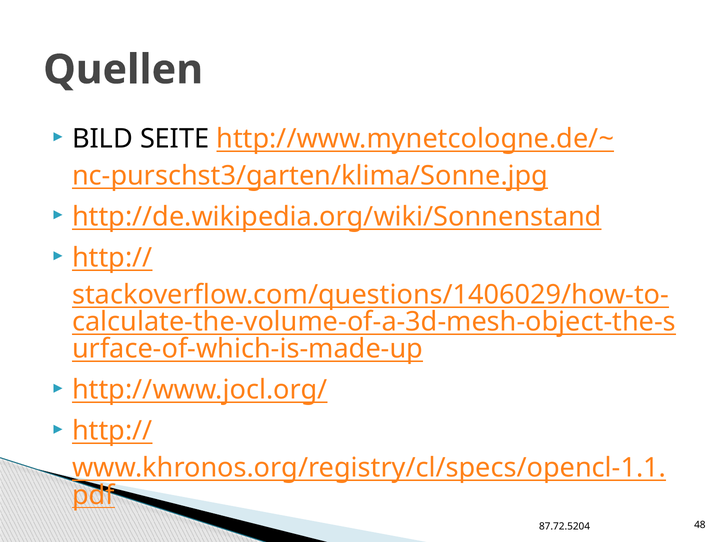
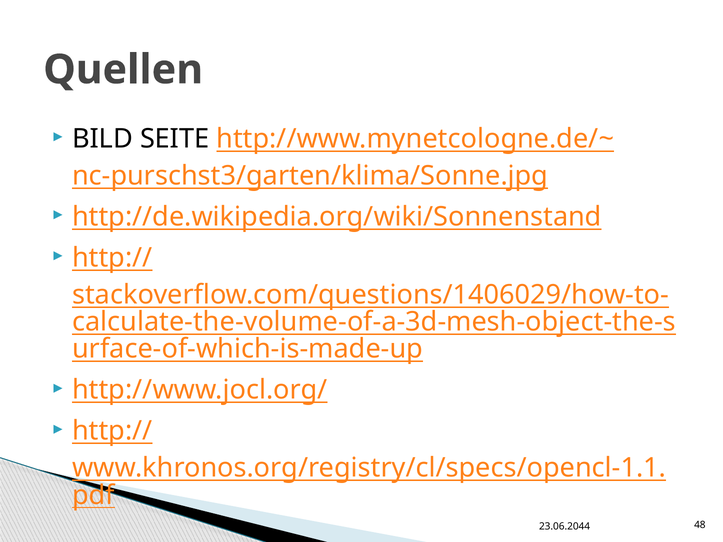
87.72.5204: 87.72.5204 -> 23.06.2044 (565, 527)
